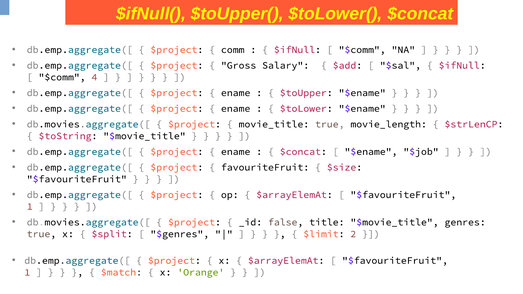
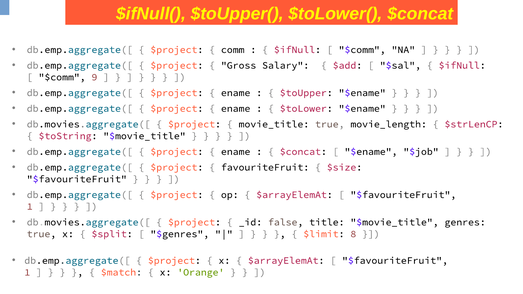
4: 4 -> 9 (94, 77)
2: 2 -> 8 (353, 234)
